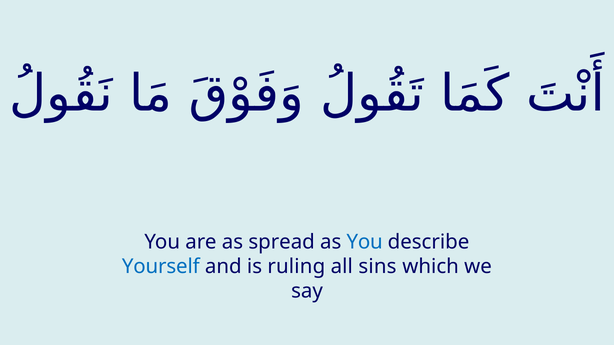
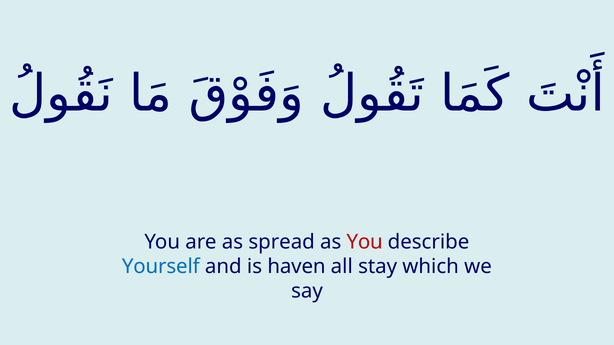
You colour: blue -> red (365, 242)
ruling: ruling -> haven (296, 267)
sins: sins -> stay (378, 267)
